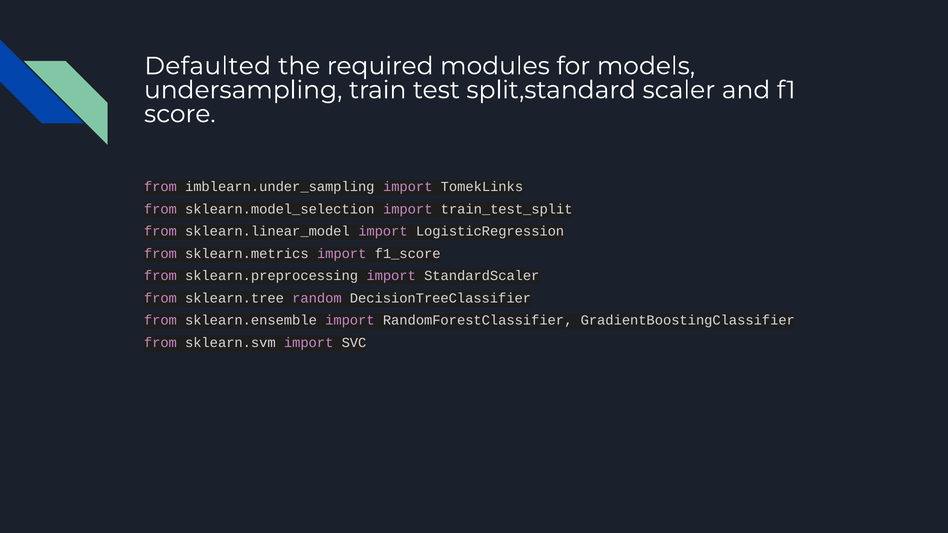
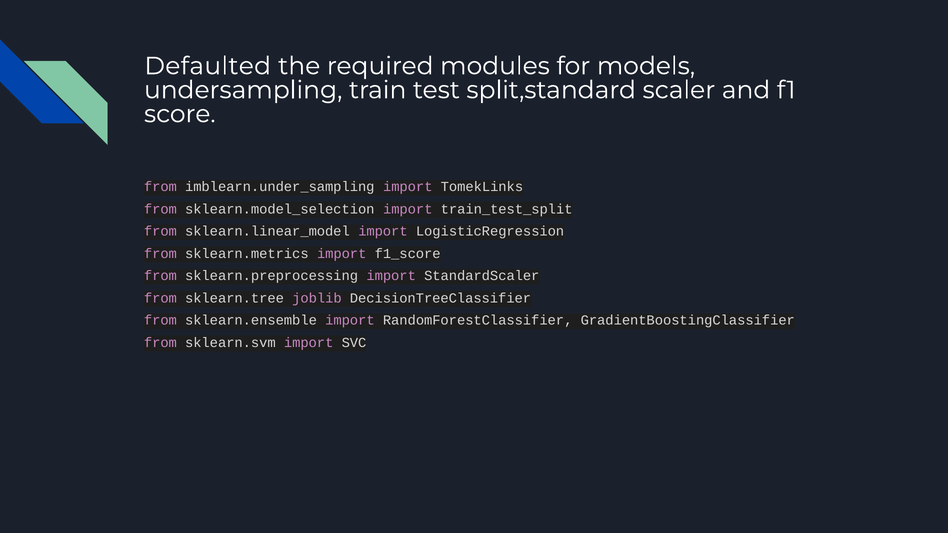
random: random -> joblib (317, 298)
